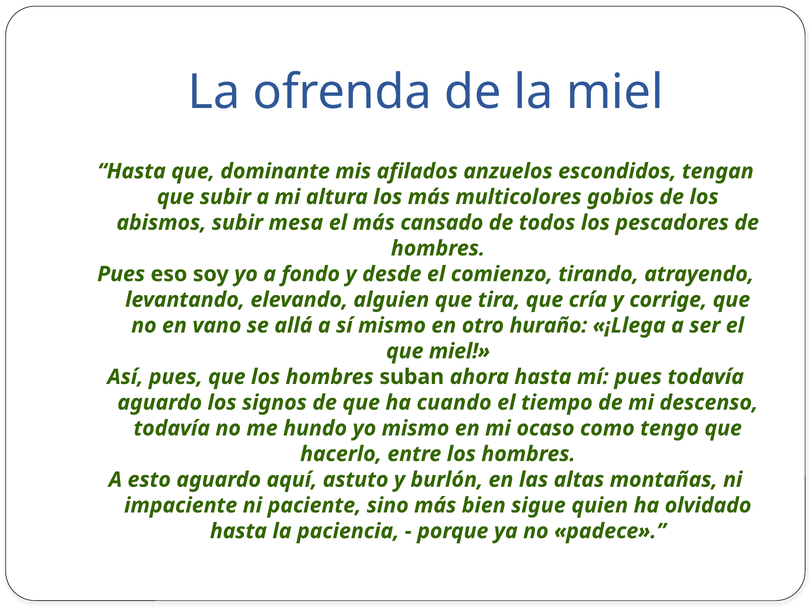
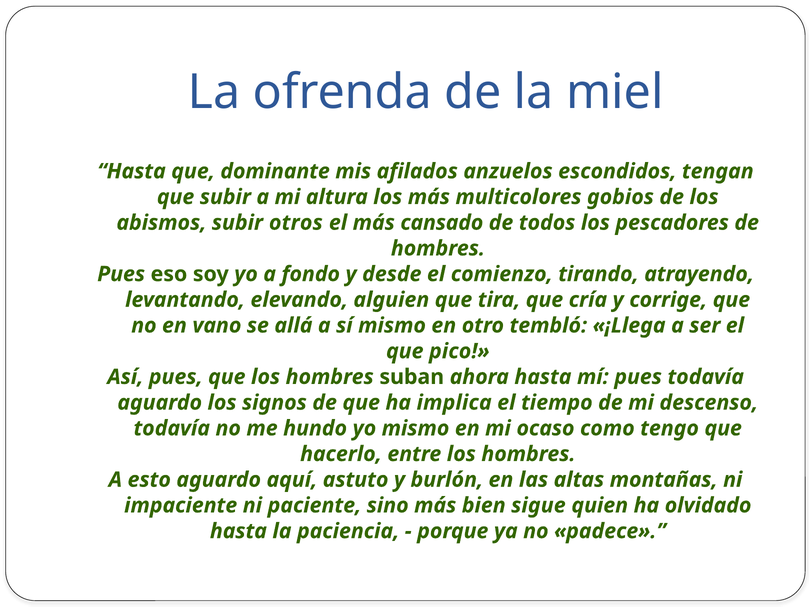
mesa: mesa -> otros (296, 222)
huraño: huraño -> tembló (548, 325)
que miel: miel -> pico (459, 351)
cuando: cuando -> implica (454, 402)
